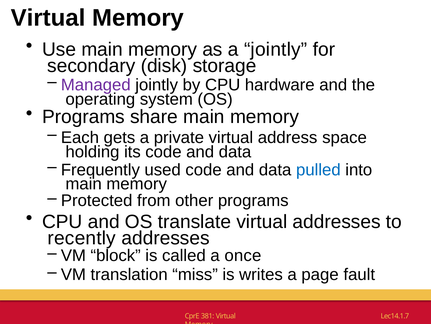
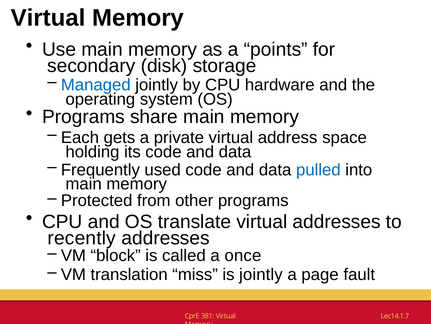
a jointly: jointly -> points (276, 49)
Managed colour: purple -> blue (96, 85)
is writes: writes -> jointly (261, 274)
